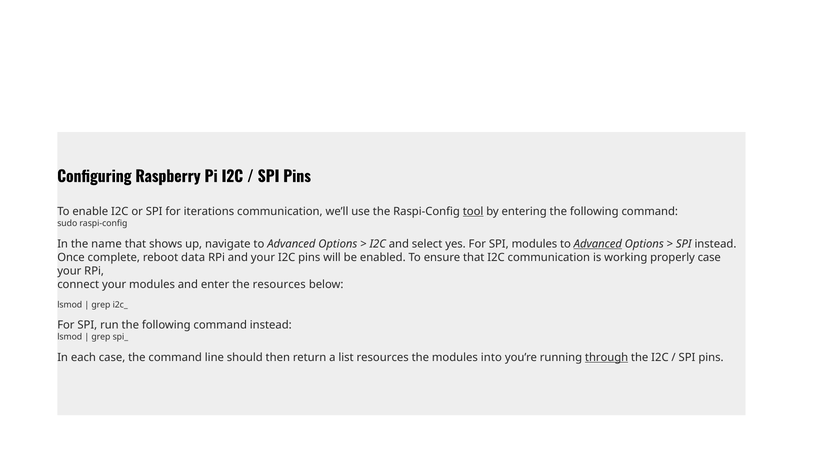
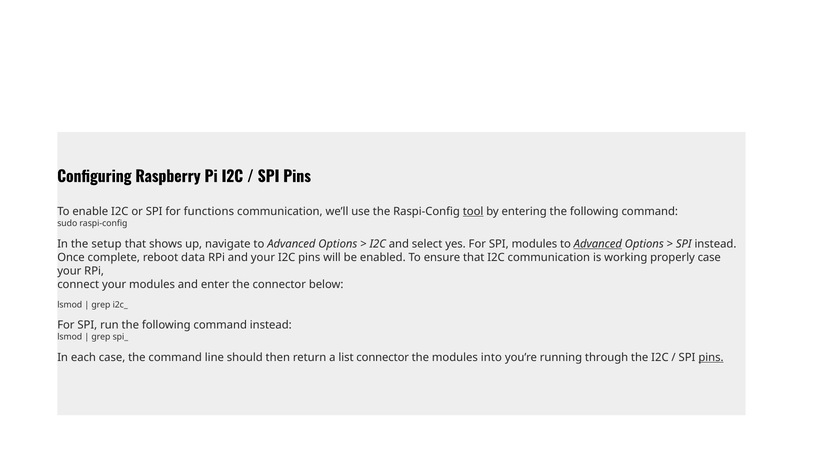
iterations: iterations -> functions (209, 211)
name: name -> setup (107, 244)
the resources: resources -> connector (279, 284)
list resources: resources -> connector (383, 357)
through underline: present -> none (607, 357)
pins underline: none -> present (711, 357)
